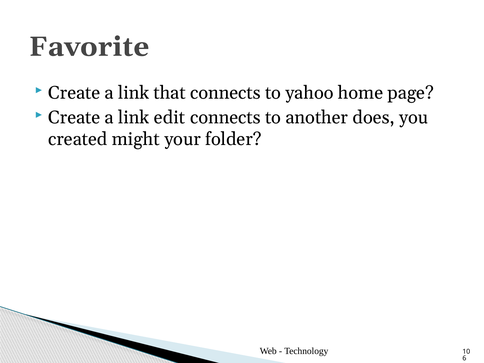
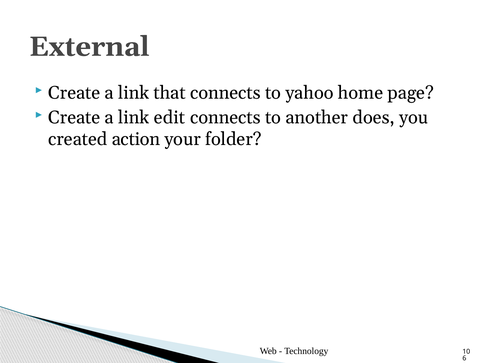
Favorite: Favorite -> External (89, 47)
might: might -> action (136, 139)
